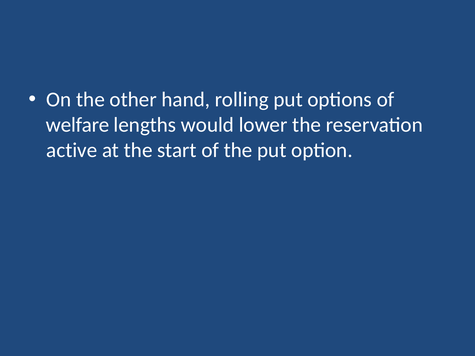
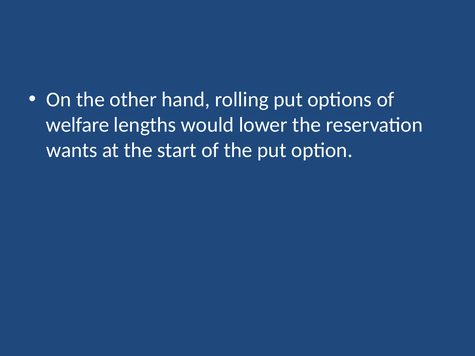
active: active -> wants (72, 150)
